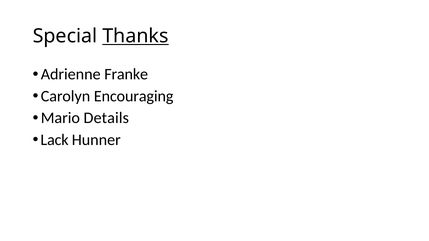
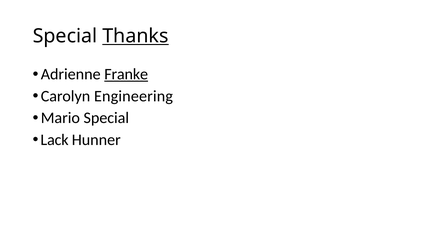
Franke underline: none -> present (126, 74)
Encouraging: Encouraging -> Engineering (134, 96)
Mario Details: Details -> Special (106, 118)
